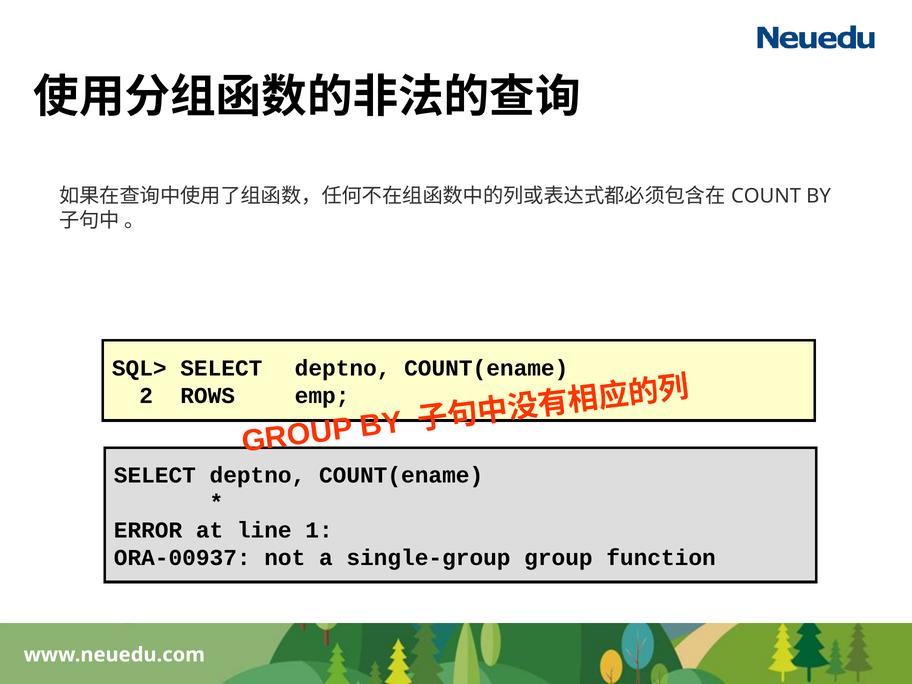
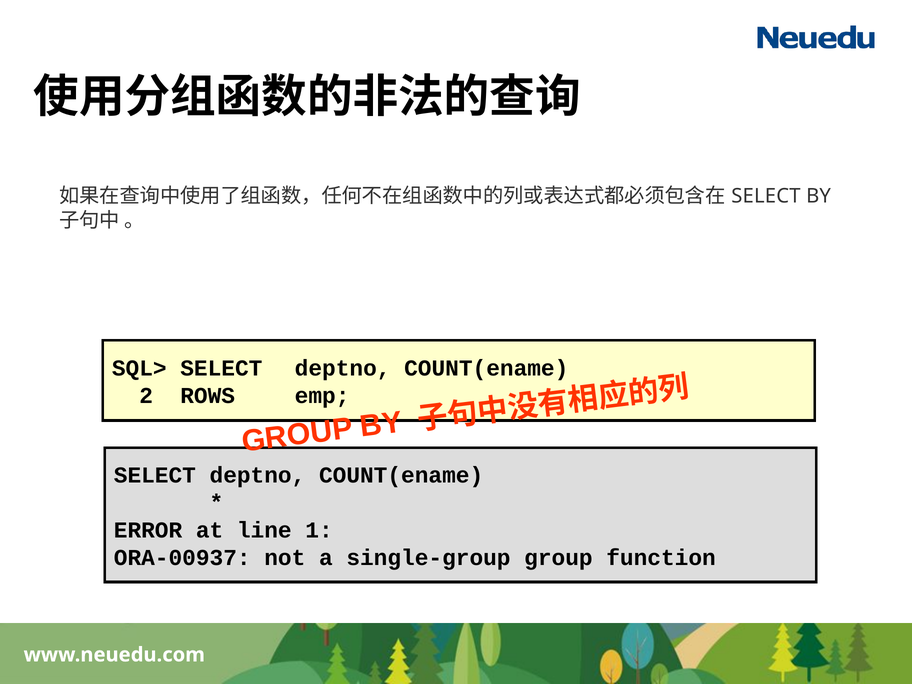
COUNT: COUNT -> SELECT (766, 196)
